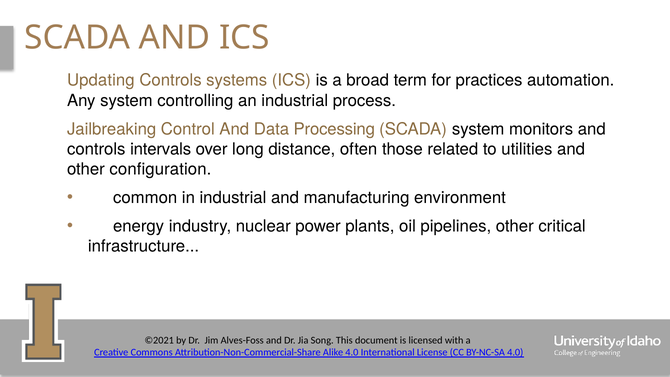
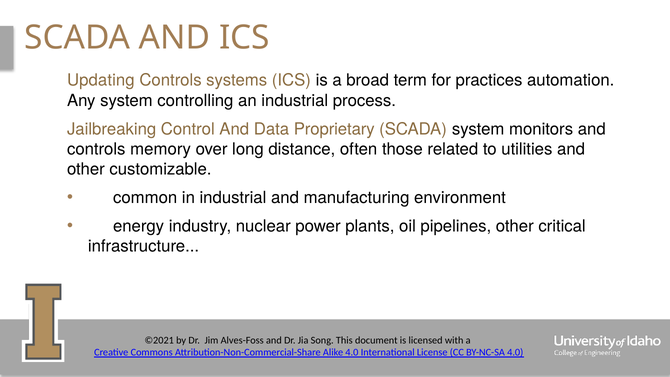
Processing: Processing -> Proprietary (334, 129)
intervals: intervals -> memory (161, 149)
configuration: configuration -> customizable (160, 169)
